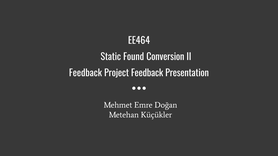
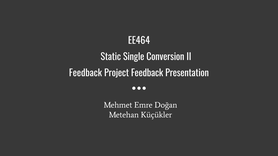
Found: Found -> Single (134, 57)
